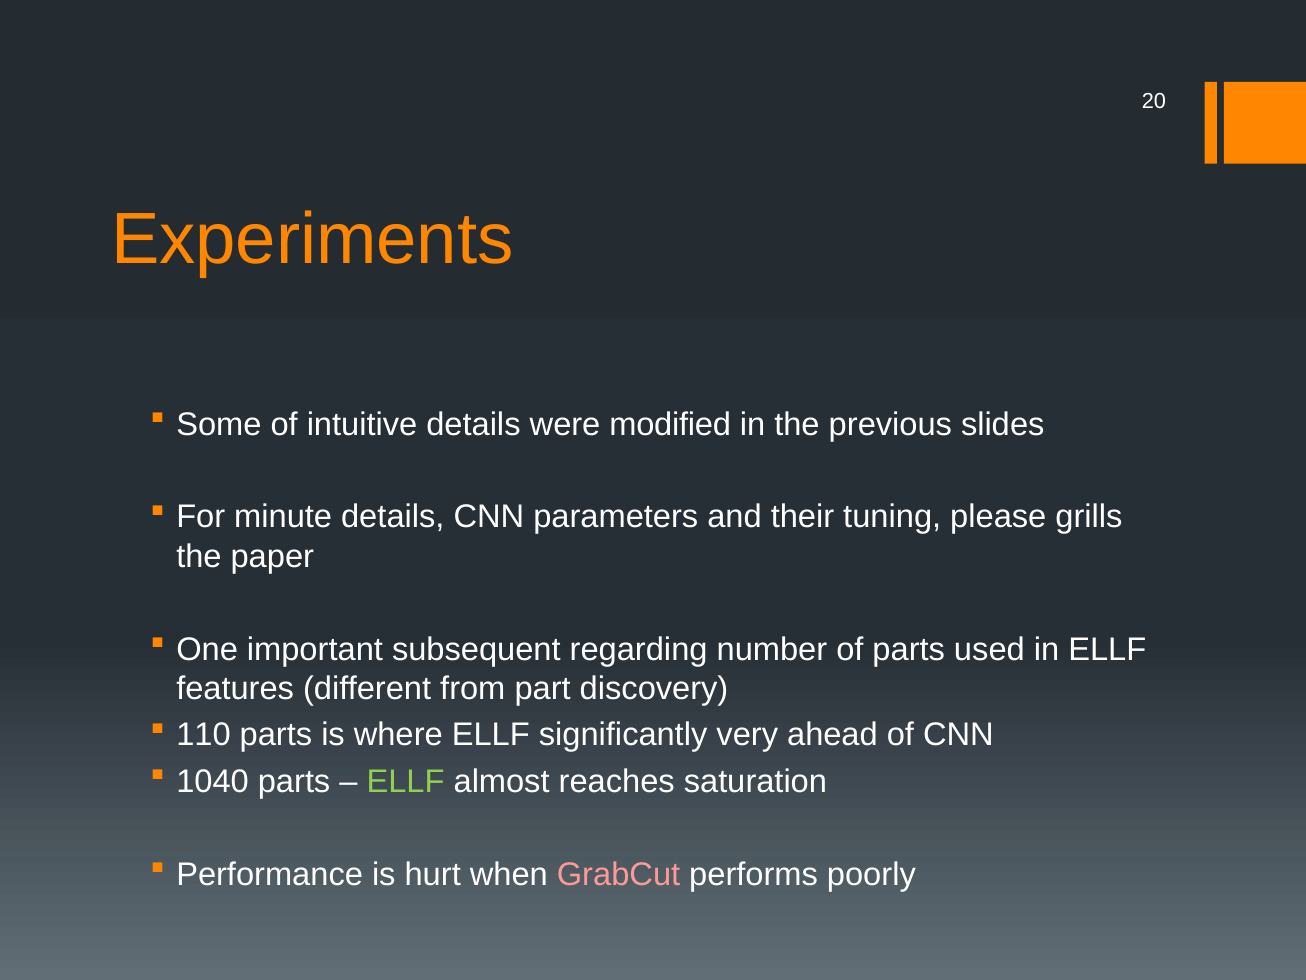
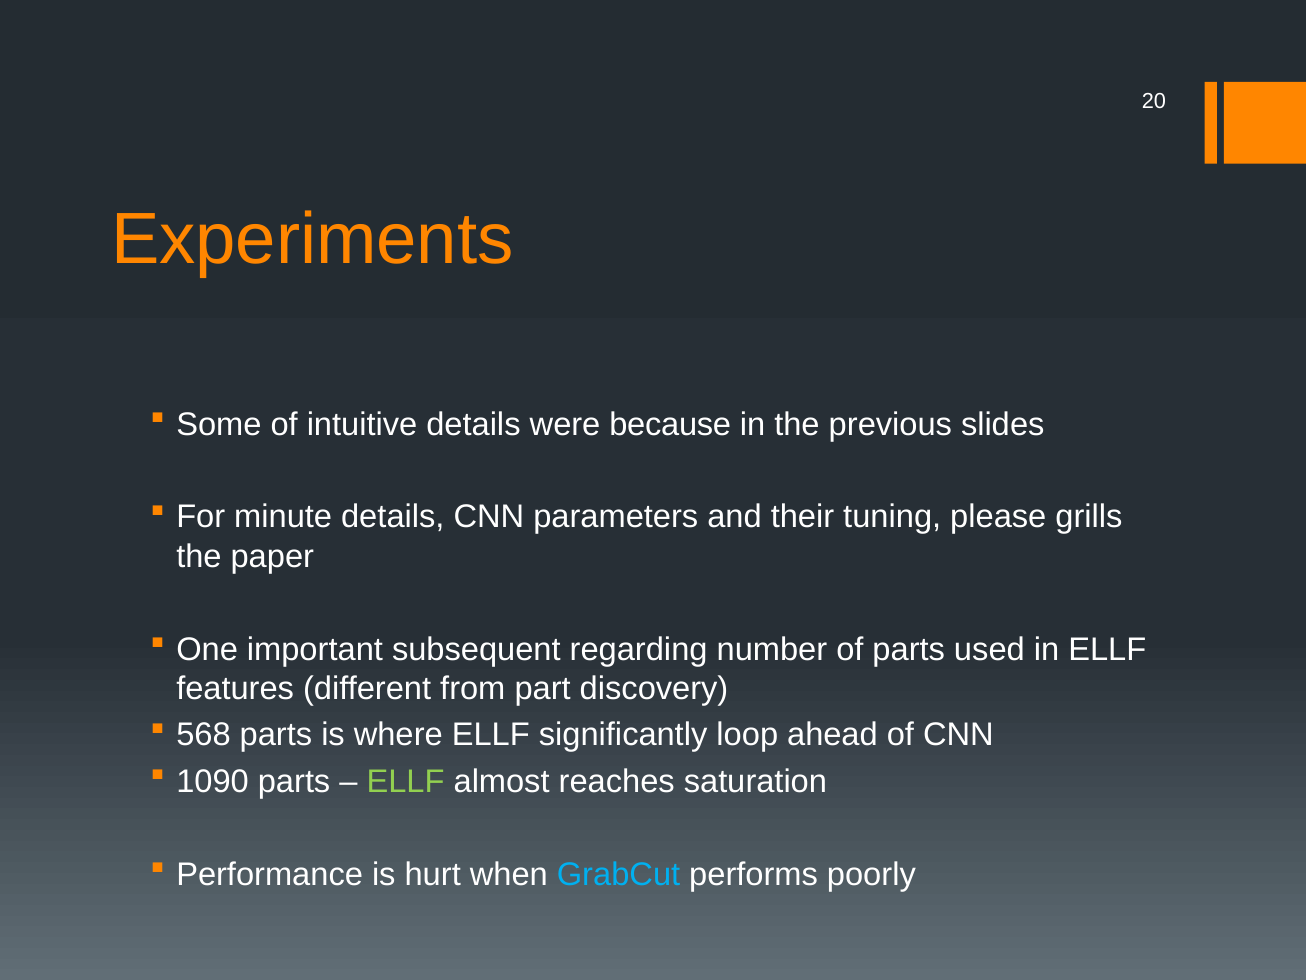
modified: modified -> because (670, 424)
110: 110 -> 568 (203, 735)
very: very -> loop (747, 735)
1040: 1040 -> 1090 (213, 781)
GrabCut colour: pink -> light blue (619, 874)
